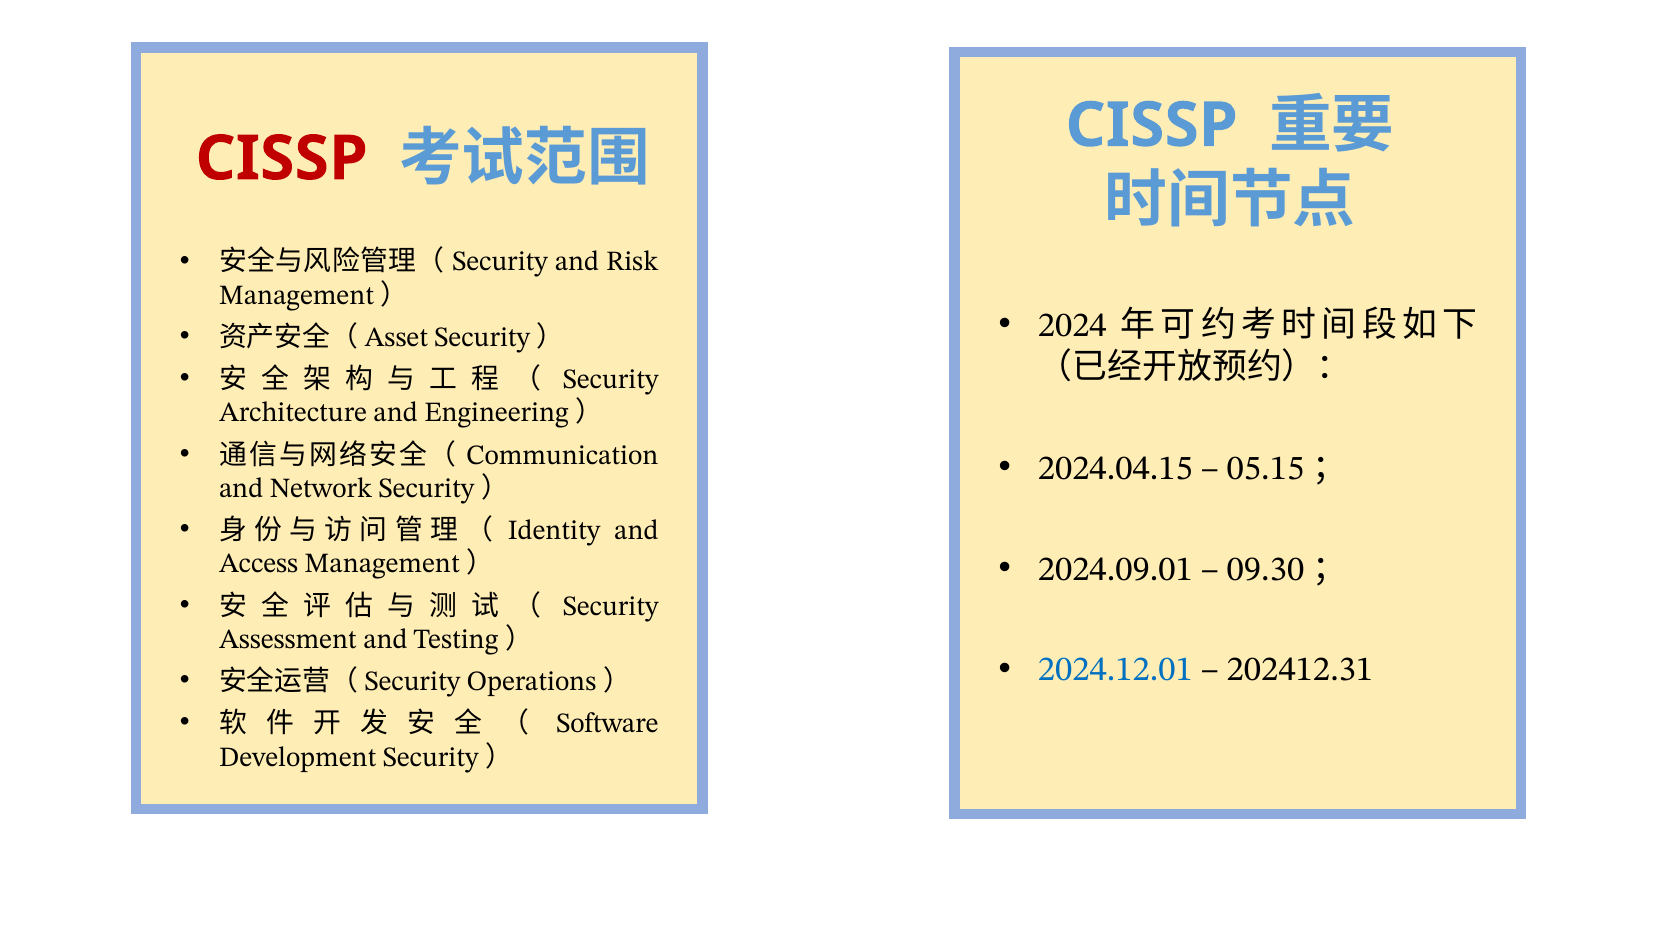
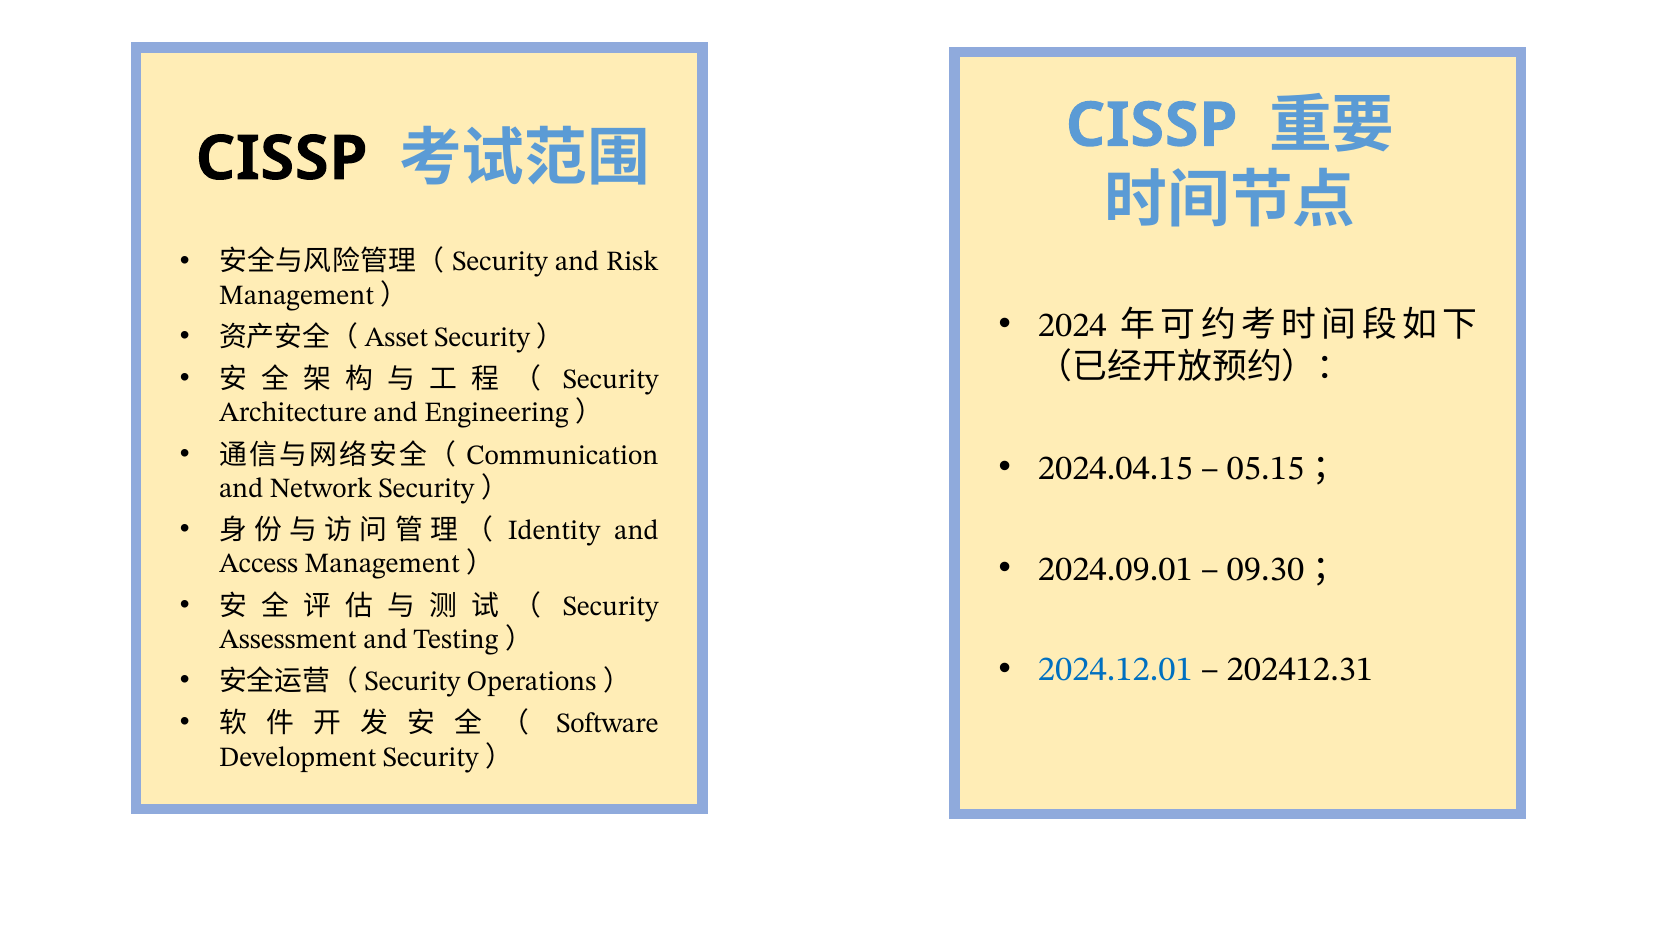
CISSP colour: red -> black (282, 159)
